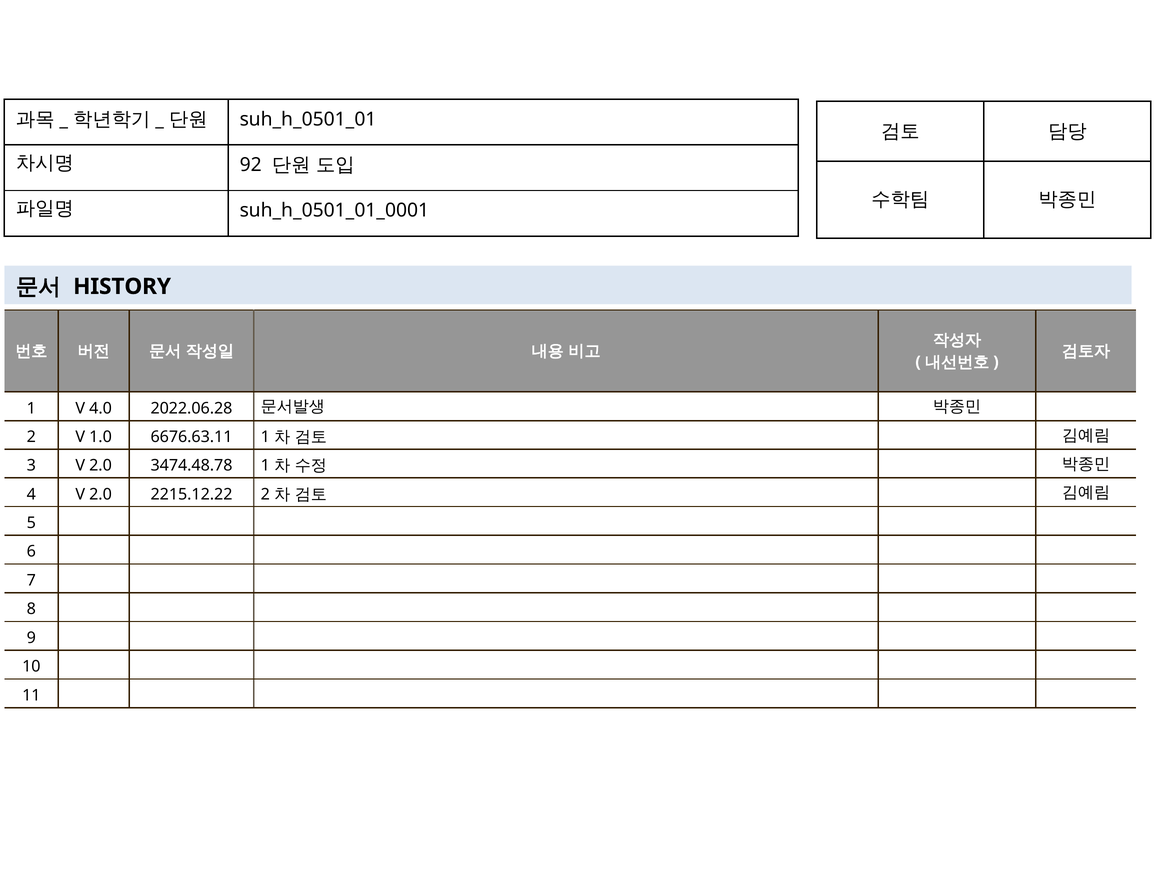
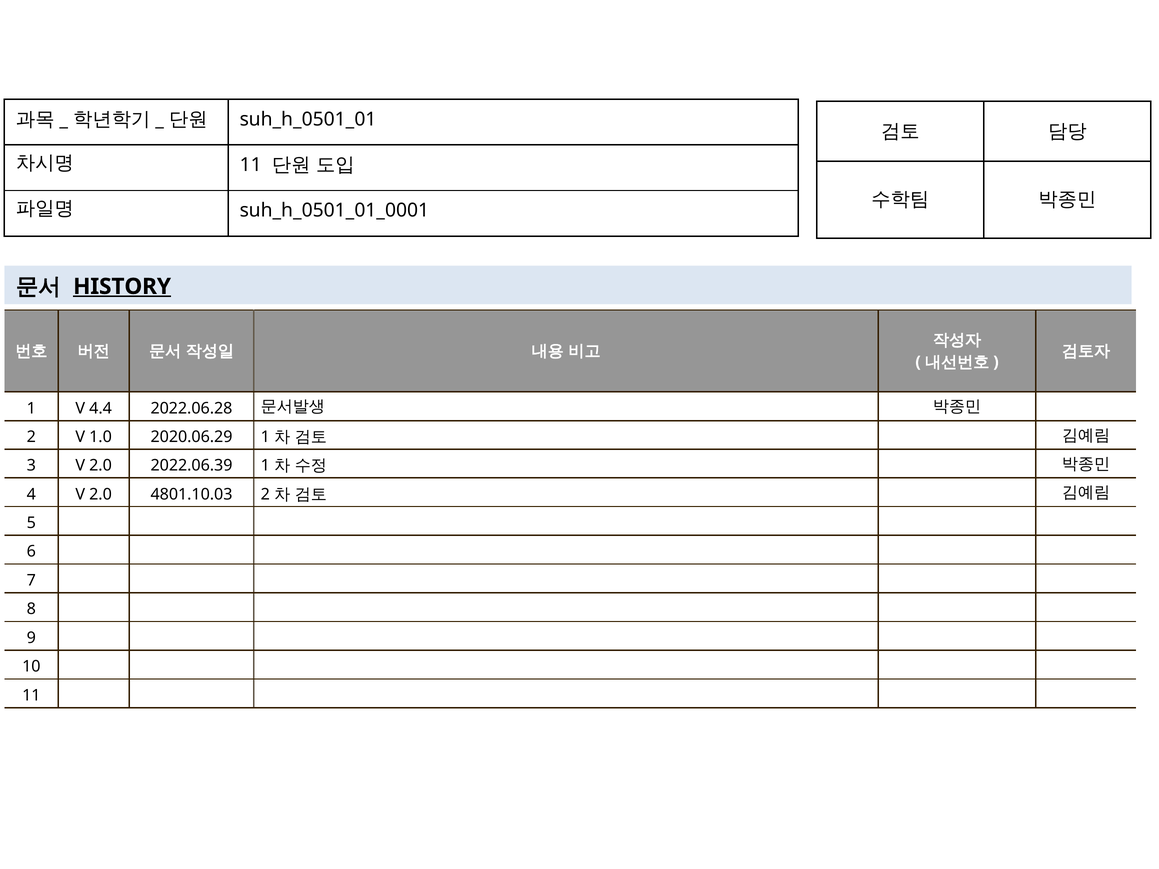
92: 92 -> 11 (251, 165)
HISTORY underline: none -> present (122, 287)
4.0: 4.0 -> 4.4 (101, 408)
6676.63.11: 6676.63.11 -> 2020.06.29 (192, 437)
3474.48.78: 3474.48.78 -> 2022.06.39 (192, 466)
2215.12.22: 2215.12.22 -> 4801.10.03 (192, 494)
